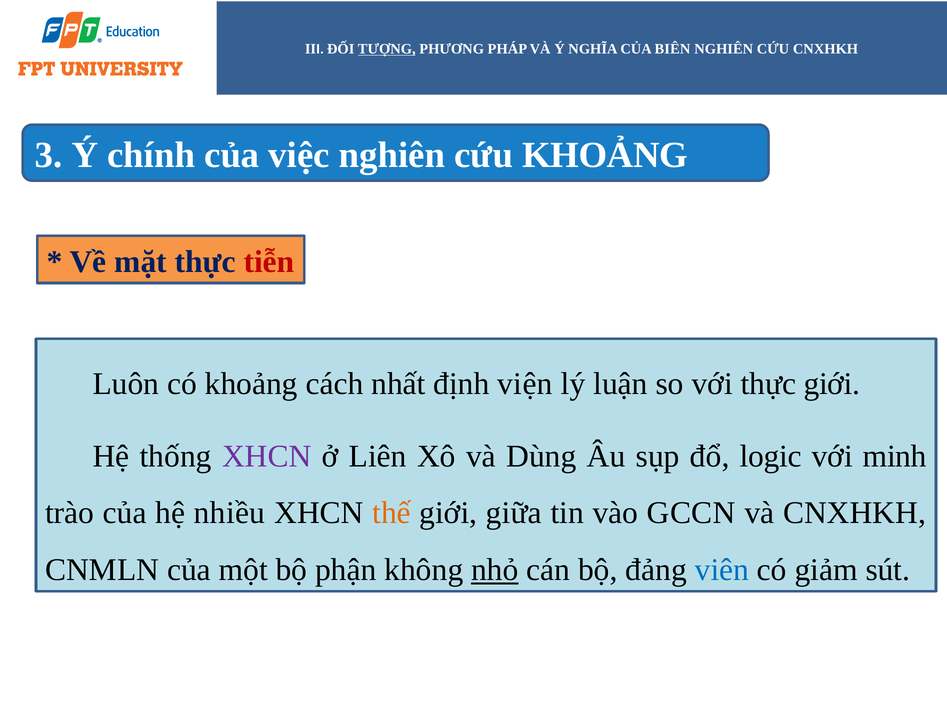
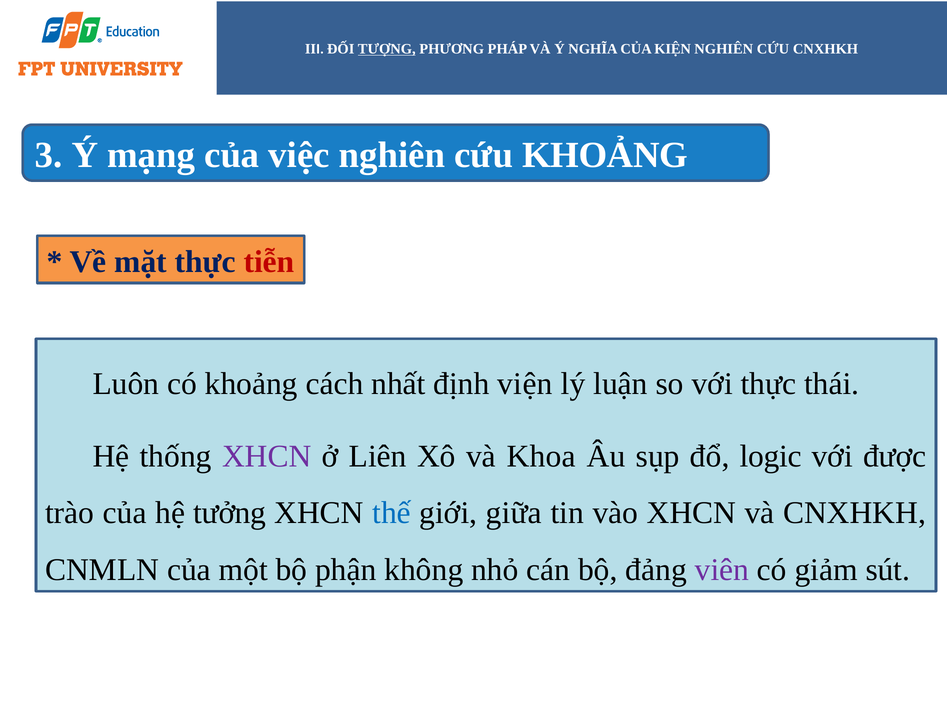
BIÊN: BIÊN -> KIỆN (673, 49)
chính: chính -> mạng (151, 155)
thực giới: giới -> thái (832, 384)
Dùng: Dùng -> Khoa (541, 456)
minh: minh -> được (895, 456)
nhiều: nhiều -> tưởng (230, 513)
thế colour: orange -> blue (392, 513)
vào GCCN: GCCN -> XHCN (691, 513)
nhỏ underline: present -> none (495, 570)
viên colour: blue -> purple (722, 570)
